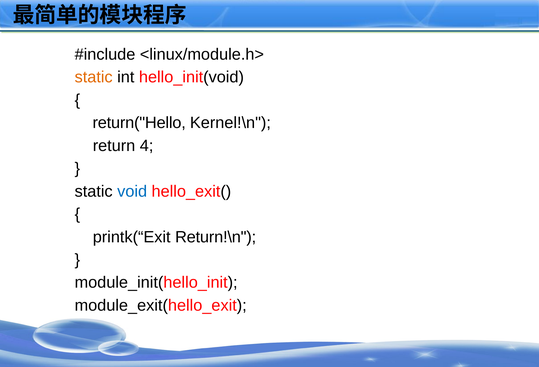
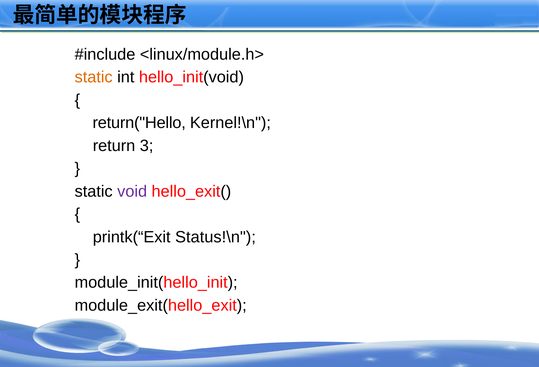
4: 4 -> 3 (147, 146)
void colour: blue -> purple (132, 191)
Return!\n: Return!\n -> Status!\n (216, 237)
